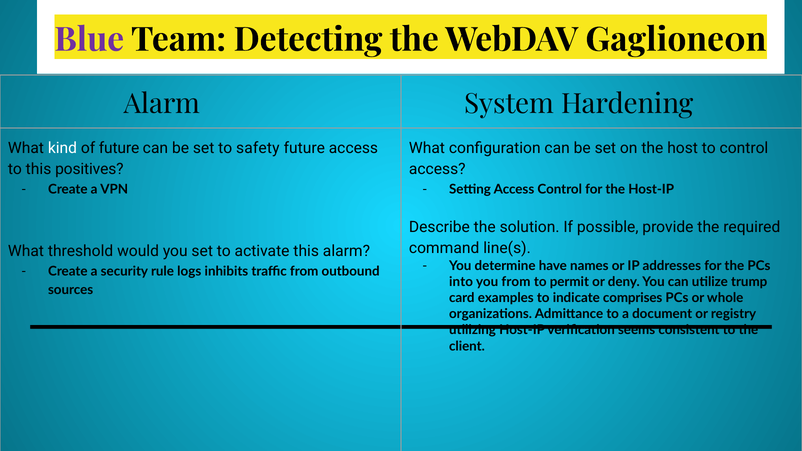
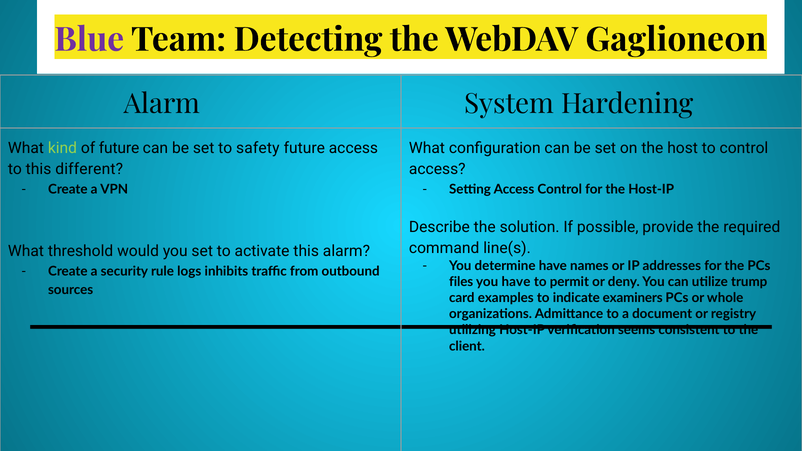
kind colour: white -> light green (62, 148)
positives: positives -> different (89, 169)
into: into -> files (461, 282)
you from: from -> have (516, 282)
comprises: comprises -> examiners (633, 298)
